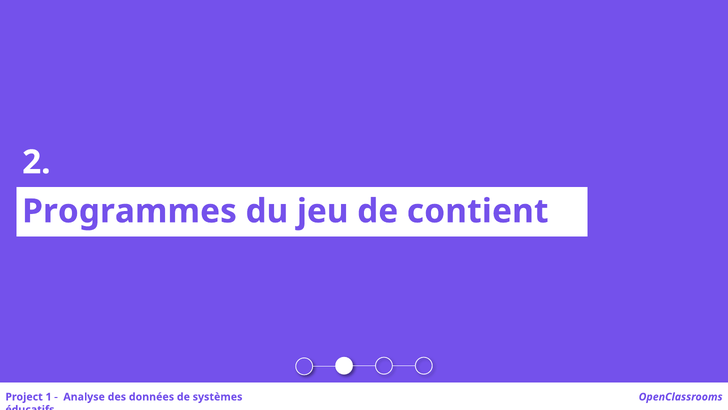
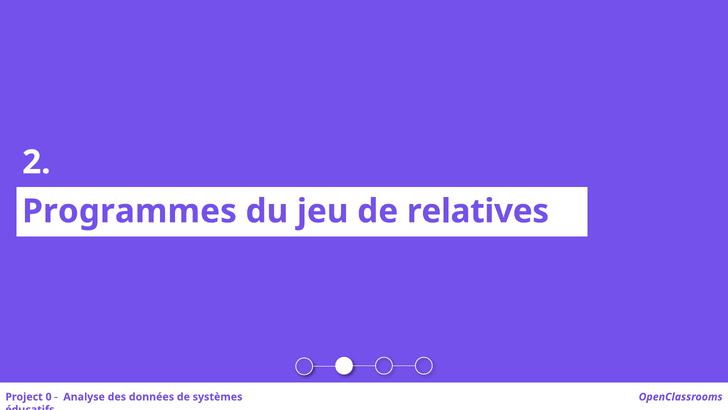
contient: contient -> relatives (478, 211)
1: 1 -> 0 (49, 396)
